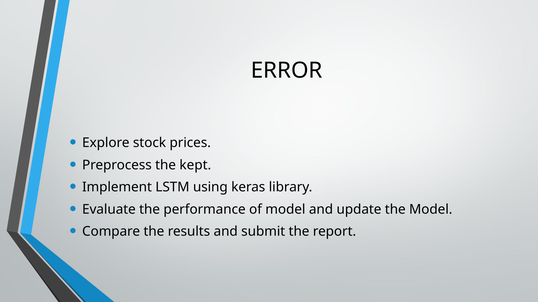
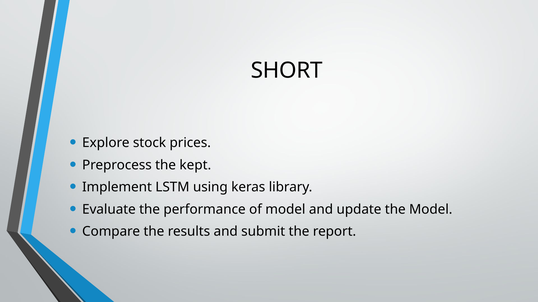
ERROR: ERROR -> SHORT (287, 70)
